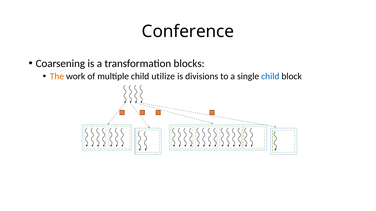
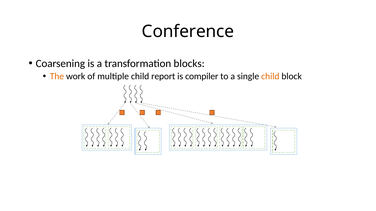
utilize: utilize -> report (163, 77)
divisions: divisions -> compiler (202, 77)
child colour: blue -> orange (270, 77)
